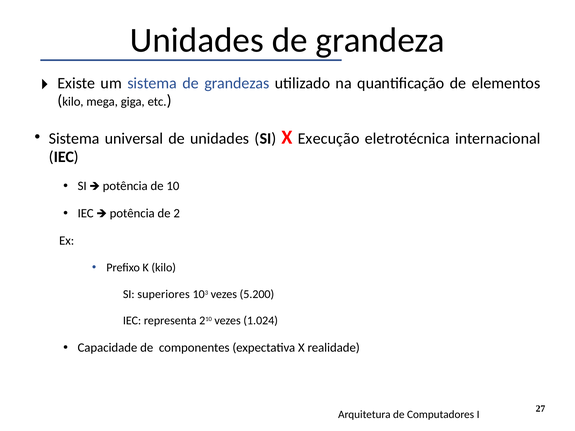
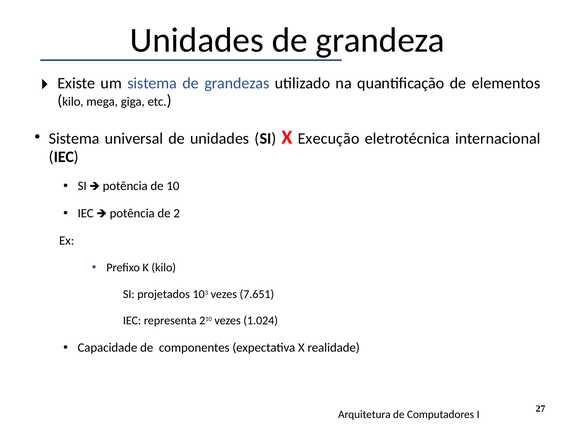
superiores: superiores -> projetados (164, 294)
5.200: 5.200 -> 7.651 (257, 294)
